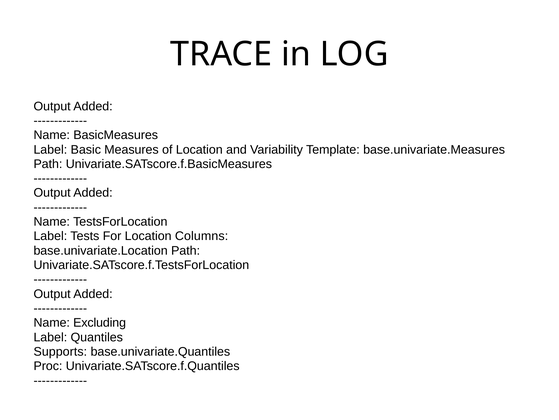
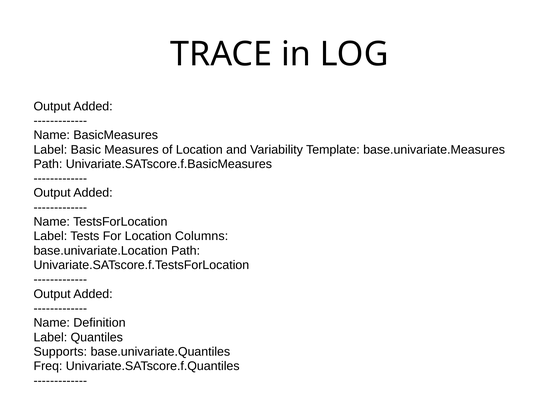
Excluding: Excluding -> Definition (100, 322)
Proc: Proc -> Freq (48, 366)
